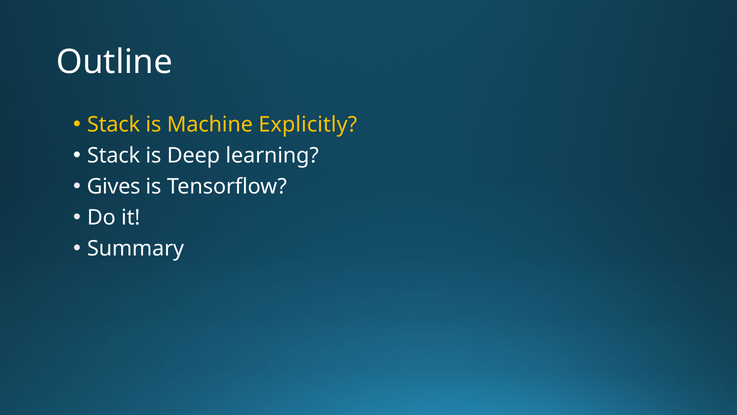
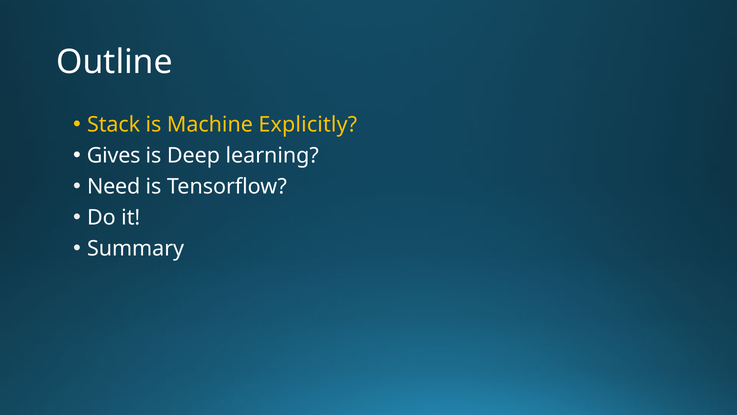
Stack: Stack -> Gives (114, 156)
Gives: Gives -> Need (114, 186)
